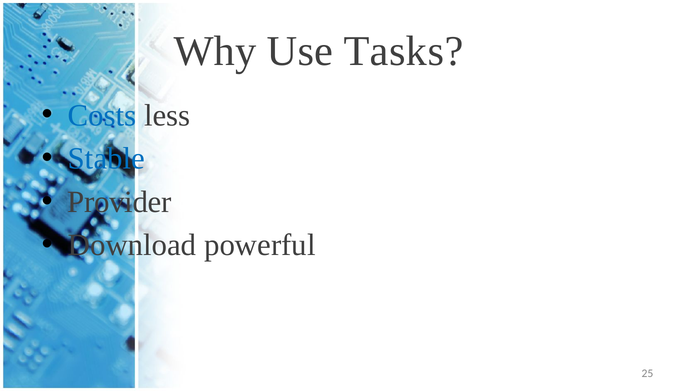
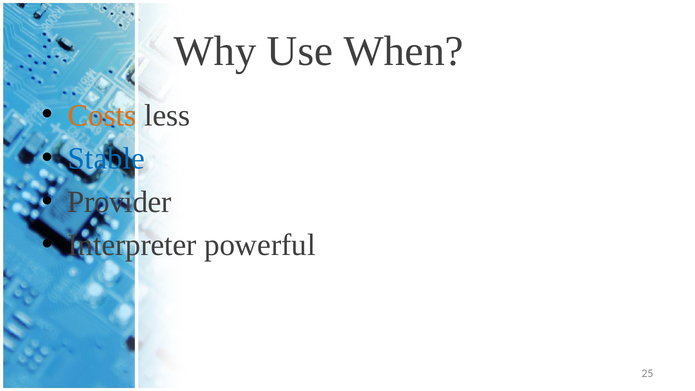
Tasks: Tasks -> When (404, 51)
Costs colour: blue -> orange (102, 115)
Download: Download -> Interpreter (132, 245)
